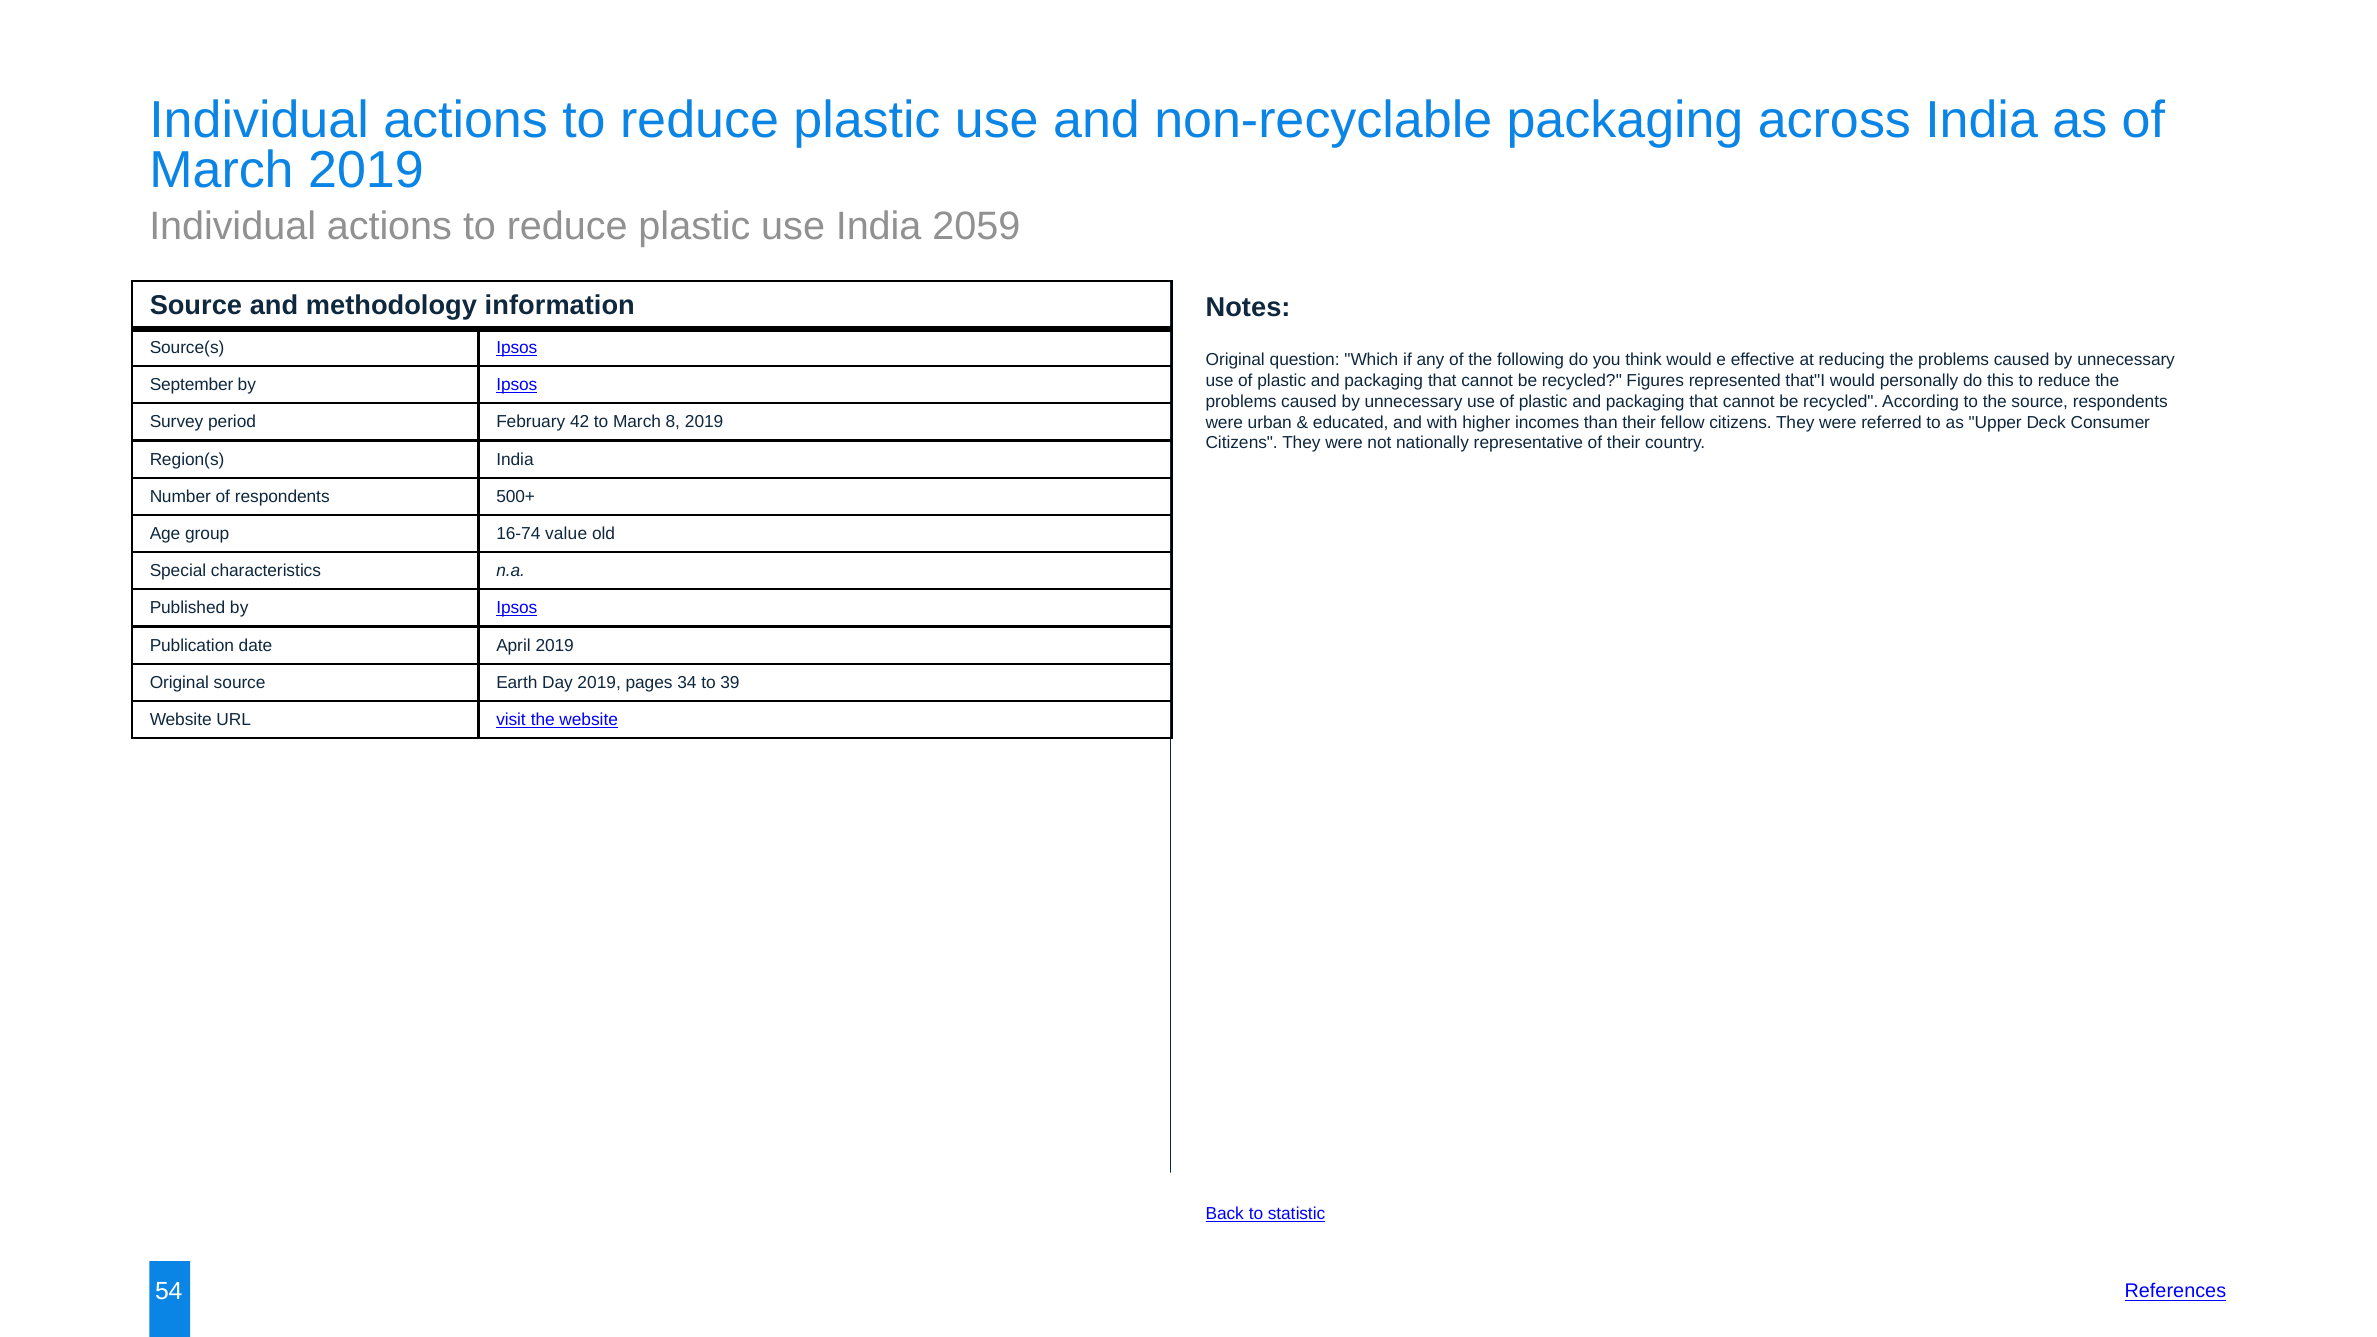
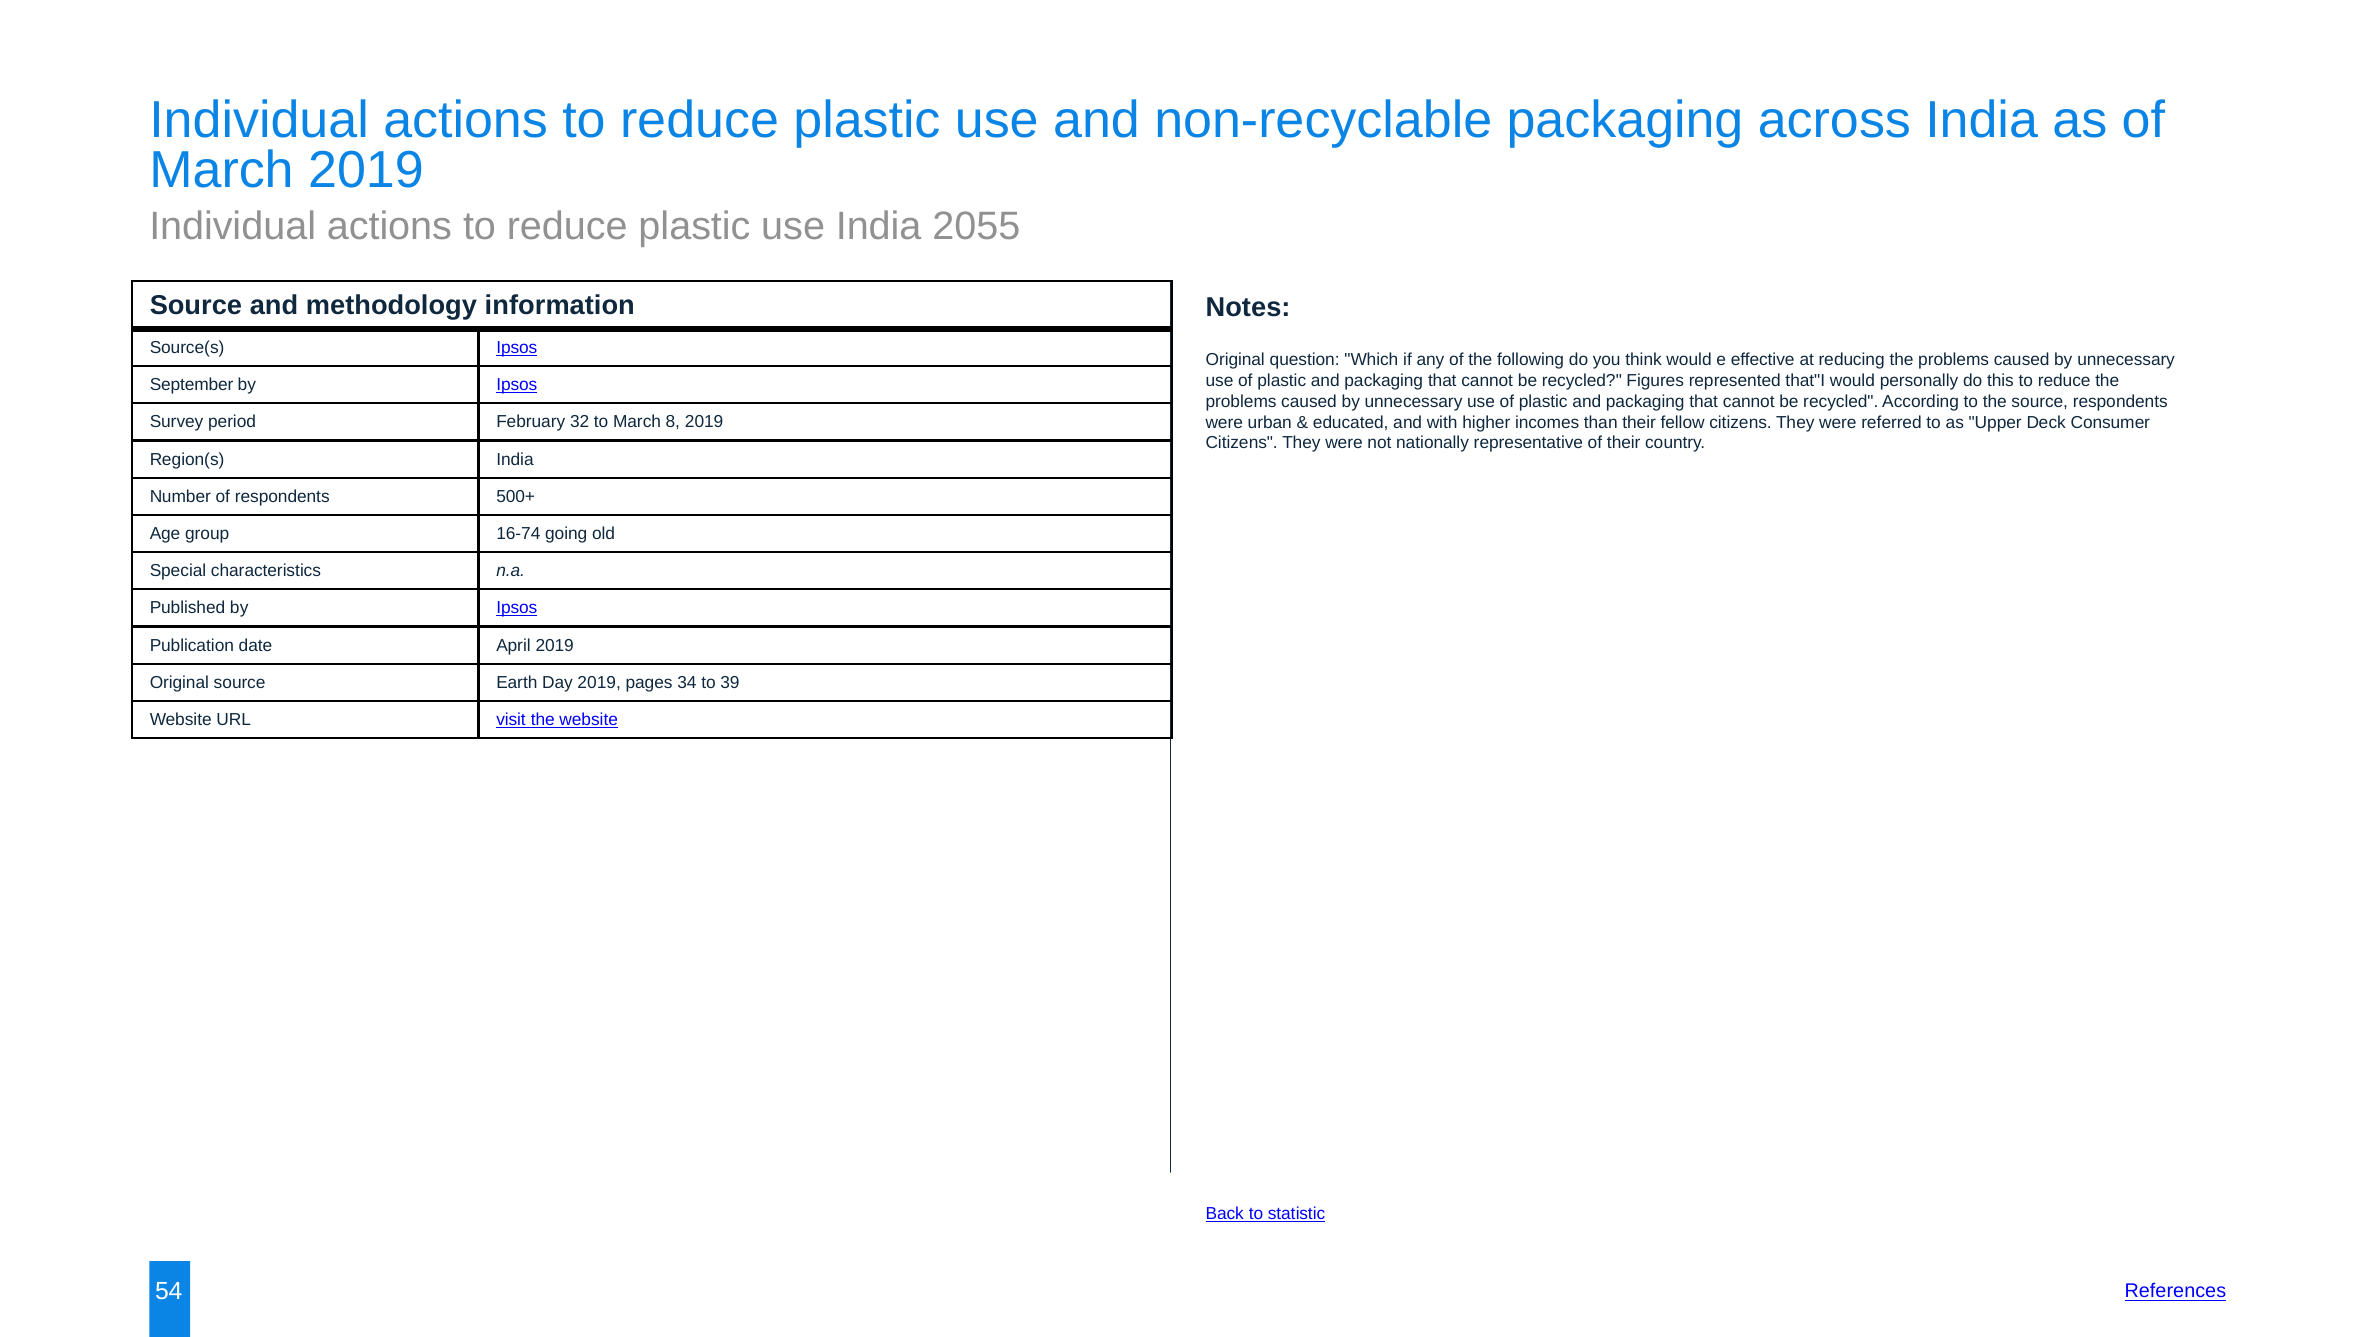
2059: 2059 -> 2055 (976, 226)
42: 42 -> 32 (580, 422)
value: value -> going (566, 534)
